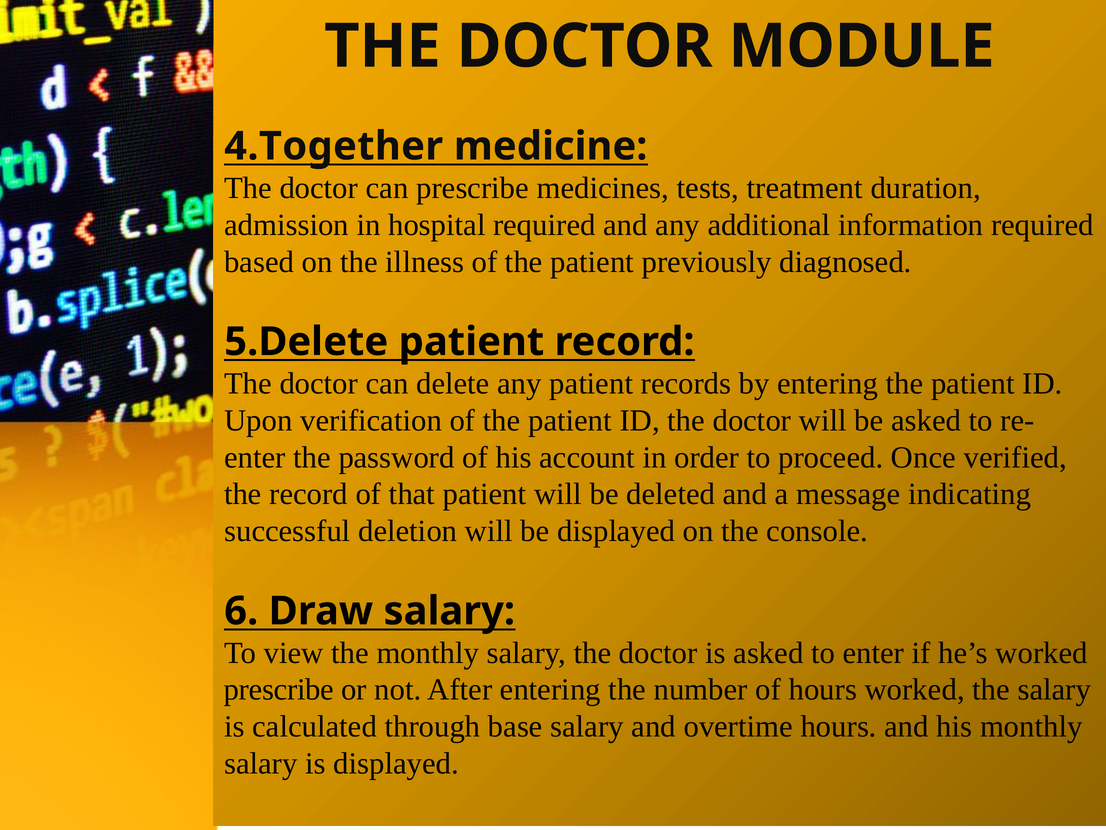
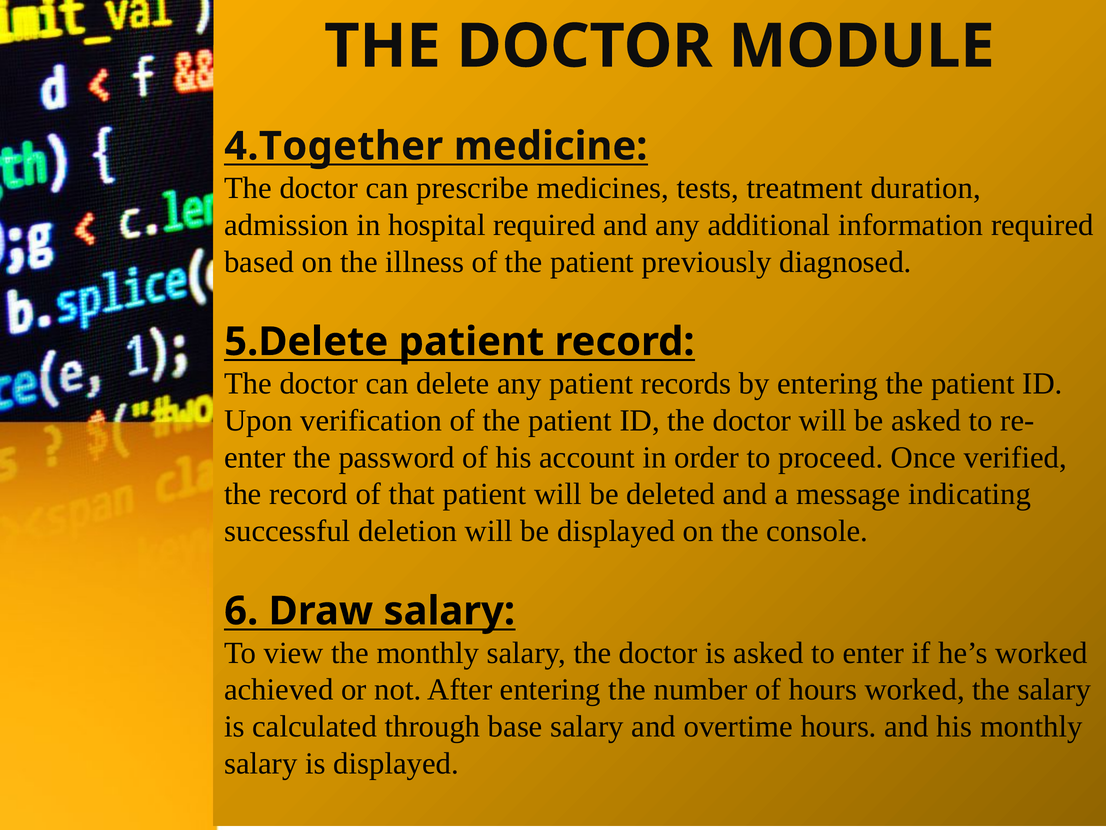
prescribe: prescribe -> achieved (279, 689)
